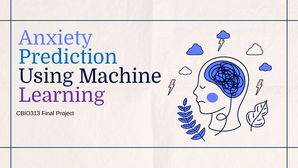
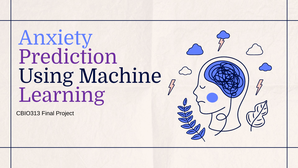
Prediction colour: blue -> purple (68, 57)
